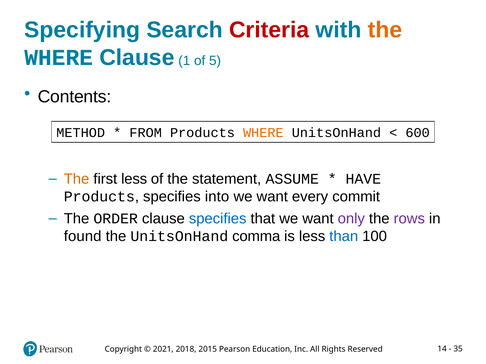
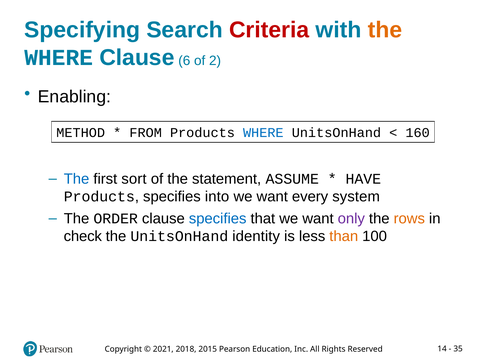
1: 1 -> 6 (184, 61)
5: 5 -> 2 (215, 61)
Contents: Contents -> Enabling (74, 97)
WHERE colour: orange -> blue (263, 133)
600: 600 -> 160 (418, 133)
The colour: orange -> blue (77, 179)
first less: less -> sort (134, 179)
commit: commit -> system (356, 197)
rows colour: purple -> orange (409, 219)
found: found -> check (83, 237)
comma: comma -> identity (256, 237)
than colour: blue -> orange (344, 237)
